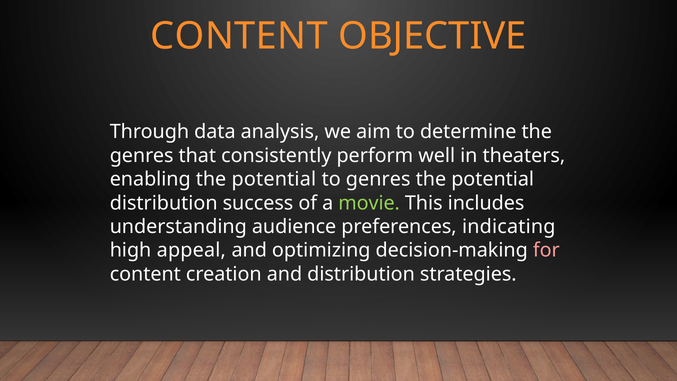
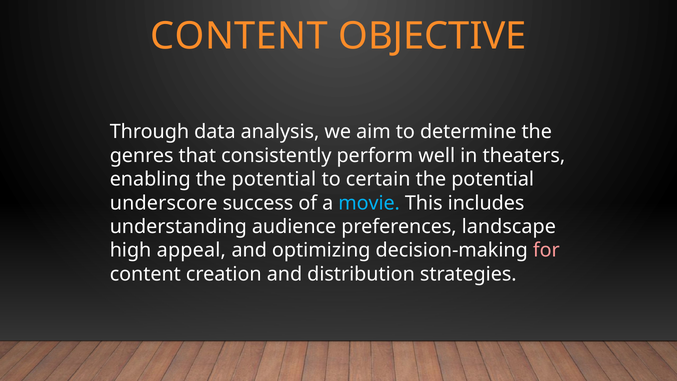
to genres: genres -> certain (378, 179)
distribution: distribution -> underscore (164, 203)
movie colour: light green -> light blue (369, 203)
indicating: indicating -> landscape (509, 227)
